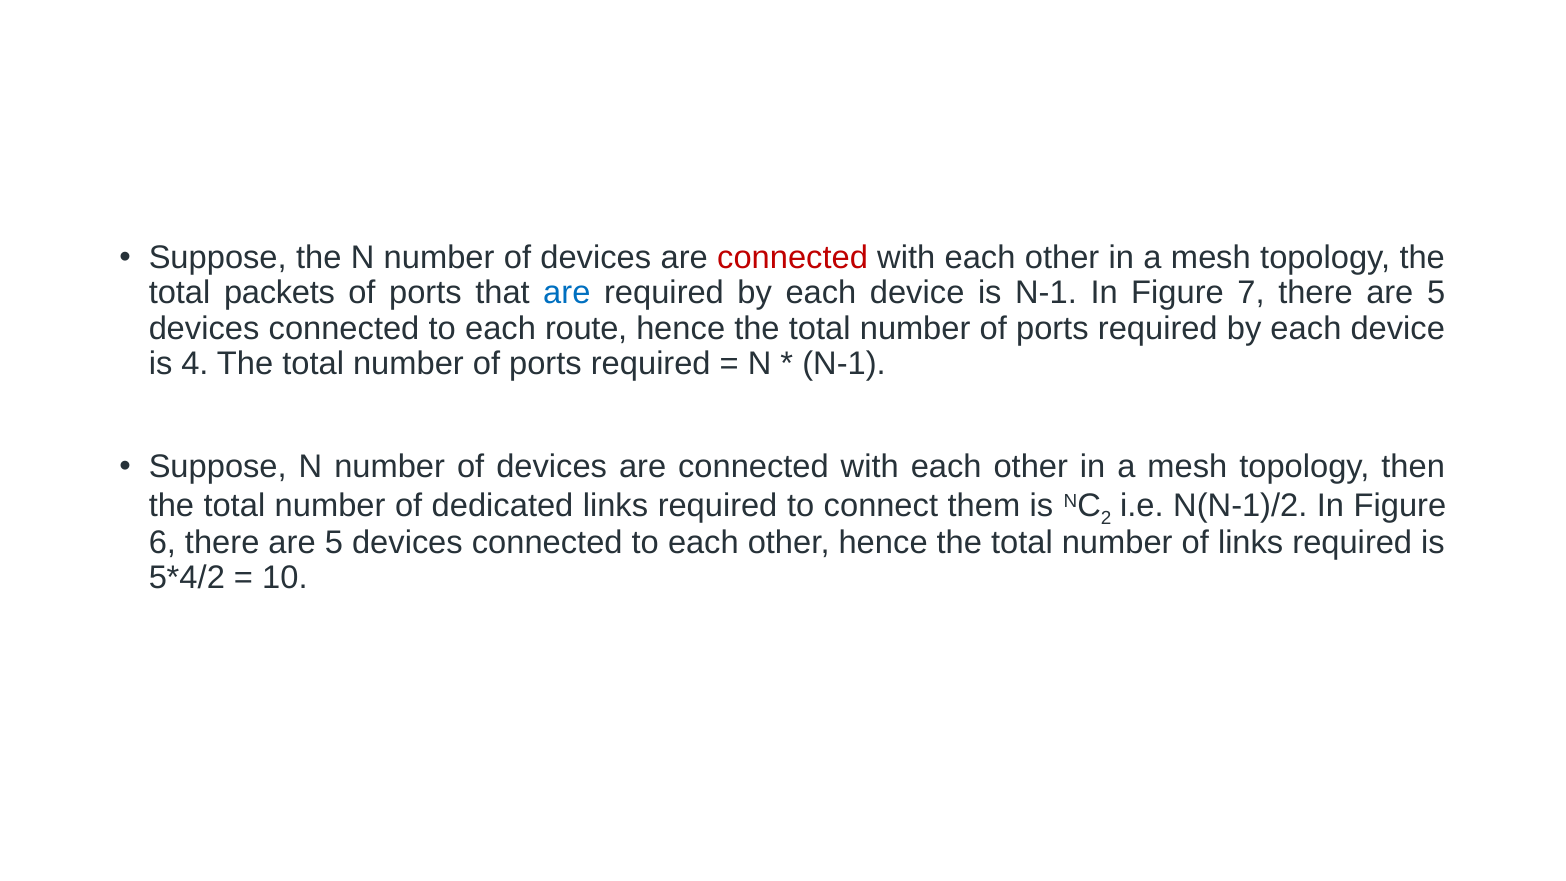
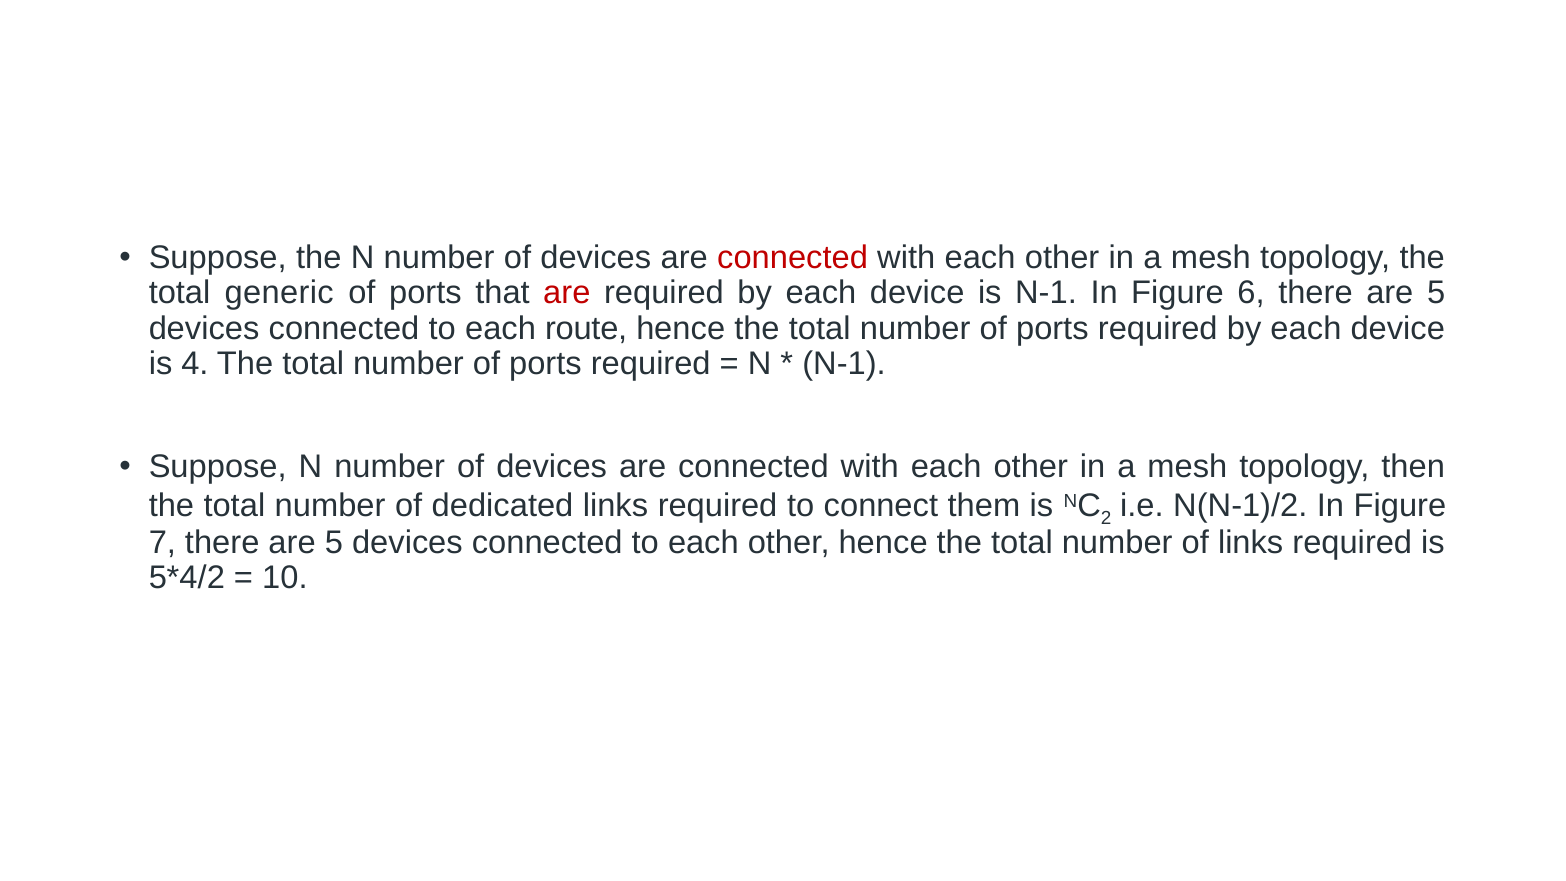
packets: packets -> generic (279, 293)
are colour: blue -> red (567, 293)
7: 7 -> 6 (1251, 293)
6: 6 -> 7 (162, 542)
